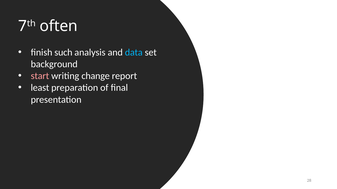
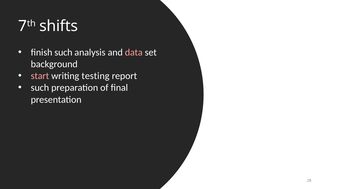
often: often -> shifts (59, 26)
data colour: light blue -> pink (134, 53)
change: change -> testing (96, 76)
least: least -> such (40, 88)
